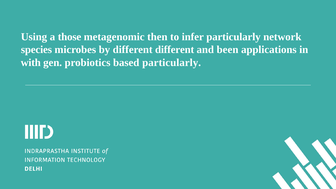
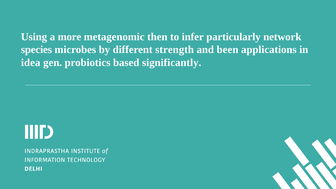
those: those -> more (70, 37)
different different: different -> strength (175, 50)
with: with -> idea (31, 62)
based particularly: particularly -> significantly (172, 62)
